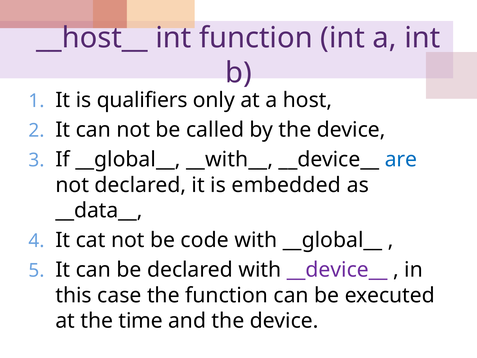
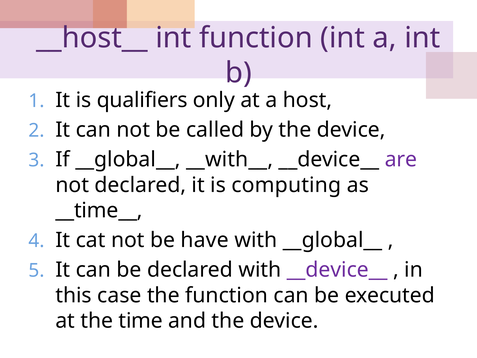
are colour: blue -> purple (401, 159)
embedded: embedded -> computing (286, 185)
__data__: __data__ -> __time__ (99, 210)
code: code -> have (205, 240)
